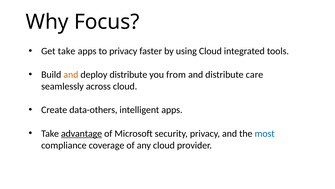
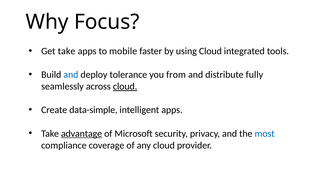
to privacy: privacy -> mobile (123, 51)
and colour: orange -> blue (71, 74)
deploy distribute: distribute -> tolerance (128, 74)
care: care -> fully (254, 74)
cloud underline: none -> present (125, 86)
data-others: data-others -> data-simple (93, 110)
